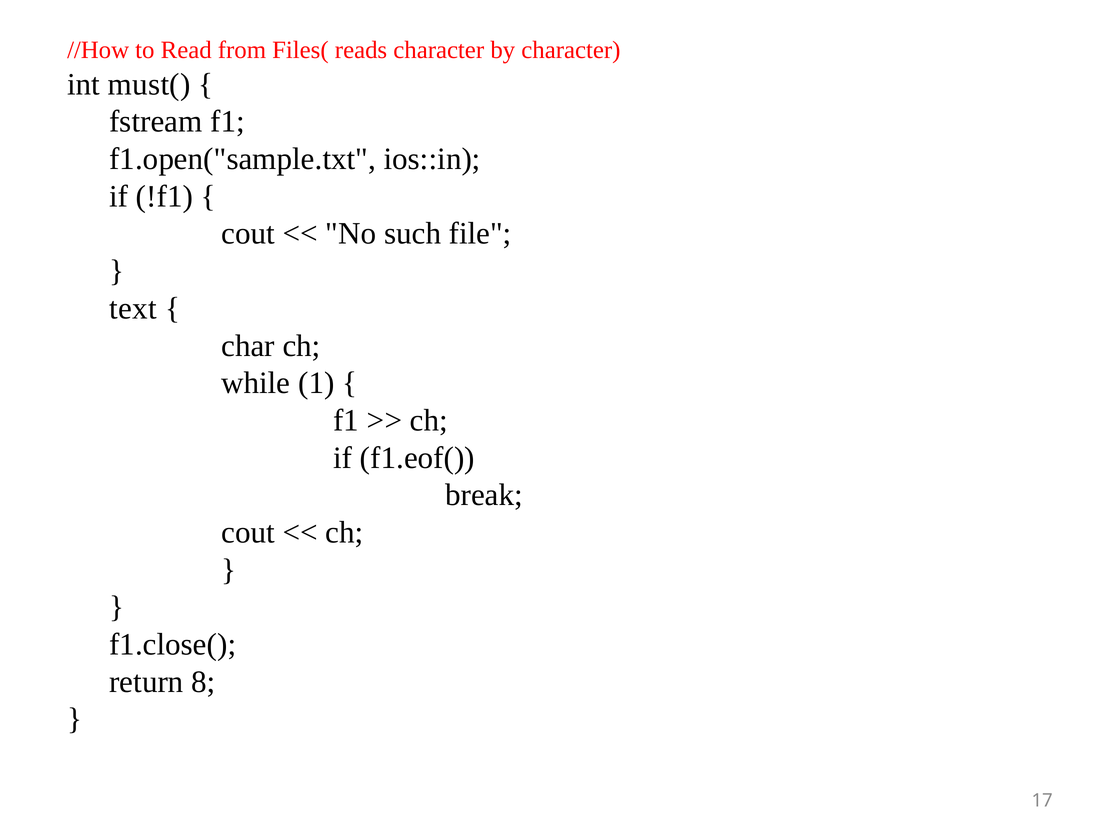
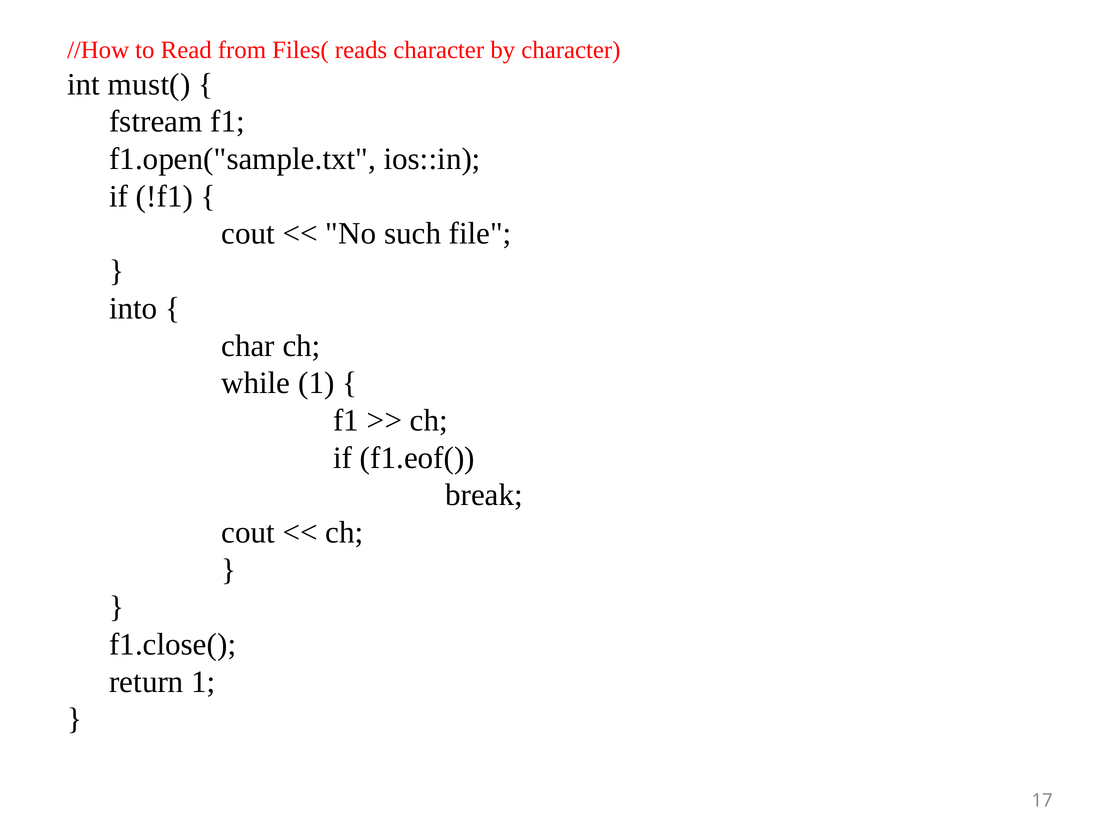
text: text -> into (133, 308)
return 8: 8 -> 1 (203, 682)
